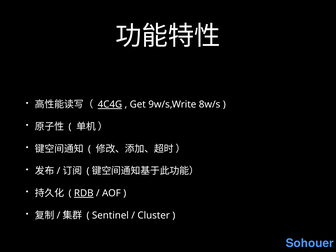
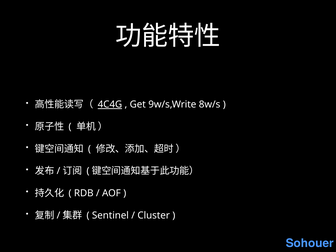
RDB underline: present -> none (84, 193)
